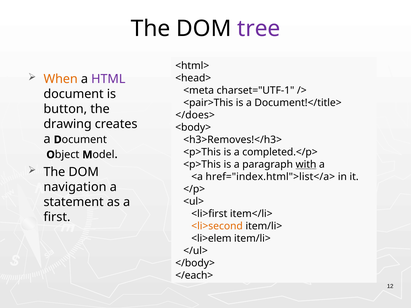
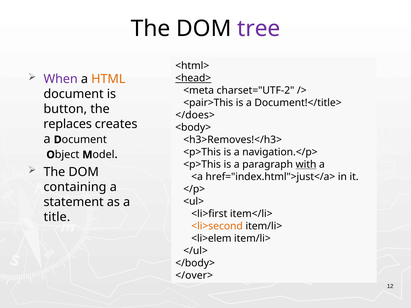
When colour: orange -> purple (61, 79)
HTML colour: purple -> orange (108, 79)
<head> underline: none -> present (193, 78)
charset="UTF-1: charset="UTF-1 -> charset="UTF-2 (255, 91)
drawing: drawing -> replaces (68, 124)
completed.</p>: completed.</p> -> navigation.</p> (280, 152)
href="index.html">list</a>: href="index.html">list</a> -> href="index.html">just</a> (270, 177)
navigation: navigation -> containing (75, 187)
first: first -> title (57, 217)
</each>: </each> -> </over> (194, 276)
